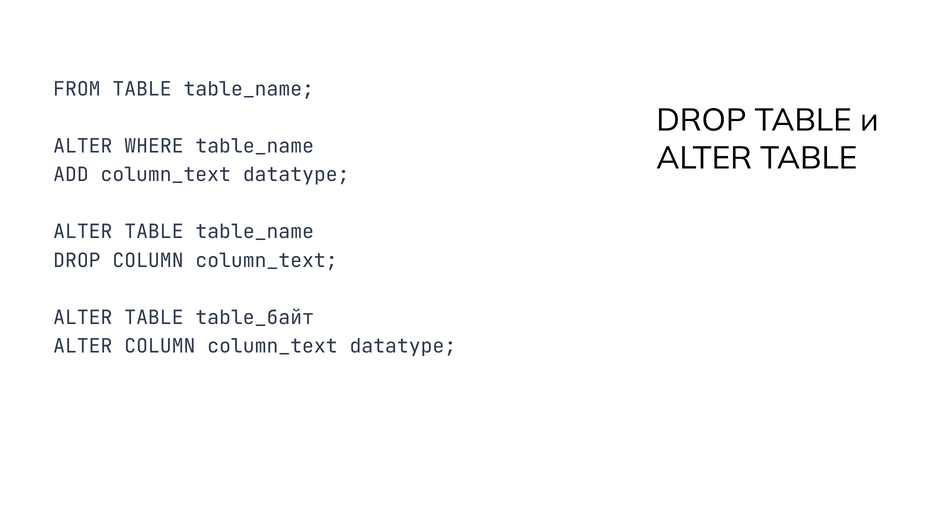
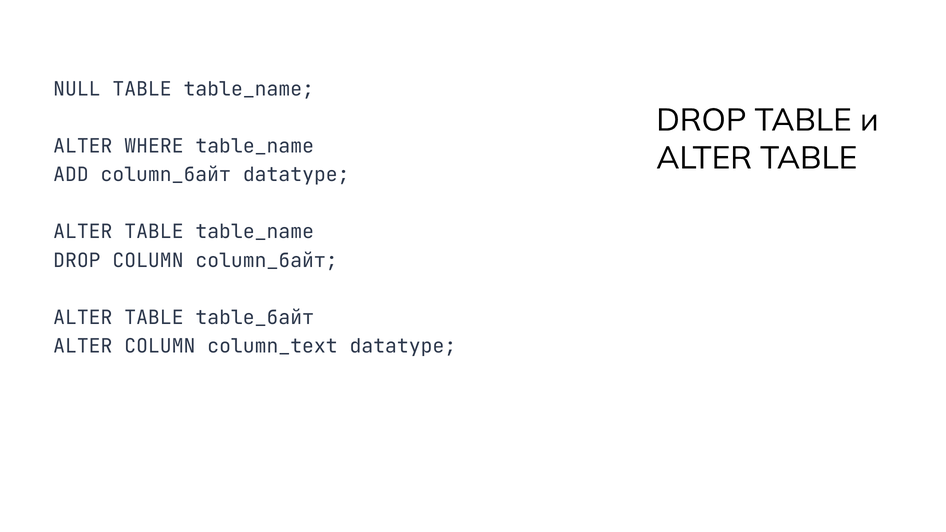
FROM: FROM -> NULL (77, 89)
ADD column_text: column_text -> column_байт (166, 175)
DROP COLUMN column_text: column_text -> column_байт (267, 261)
